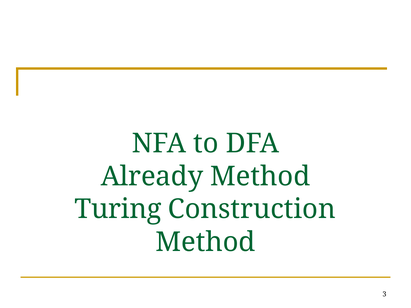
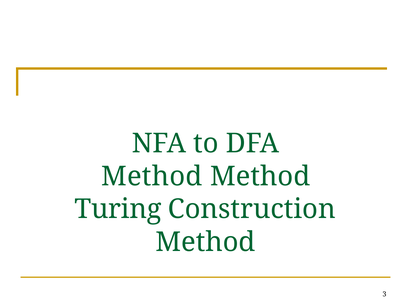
Already: Already -> Method (152, 177)
